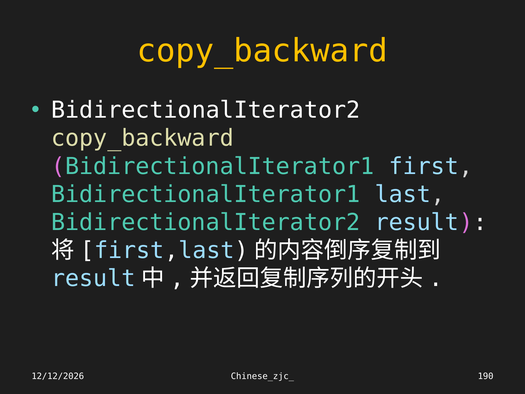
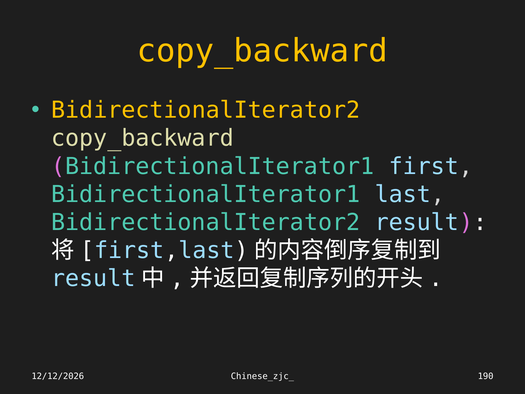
BidirectionalIterator2 colour: white -> yellow (206, 110)
